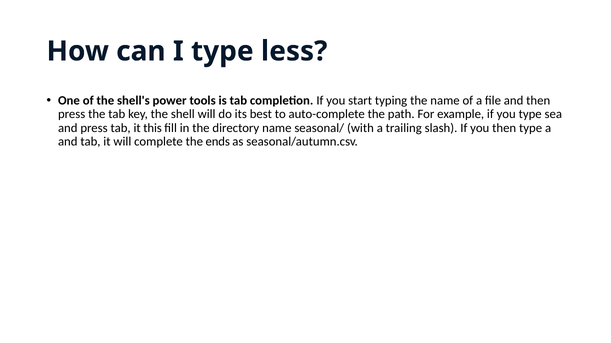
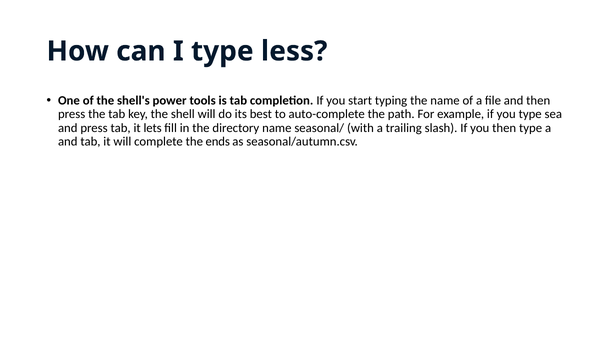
this: this -> lets (153, 128)
